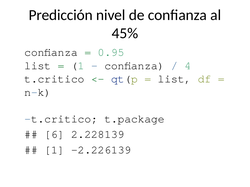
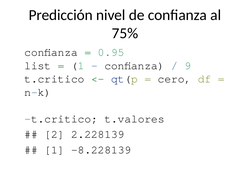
45%: 45% -> 75% (125, 33)
4: 4 -> 9 (188, 66)
list: list -> cero (174, 79)
t.package: t.package -> t.valores (134, 119)
6: 6 -> 2 (54, 135)
-2.226139: -2.226139 -> -8.228139 (101, 150)
